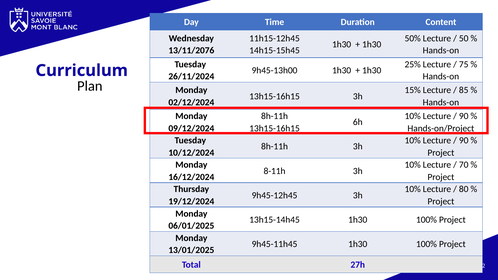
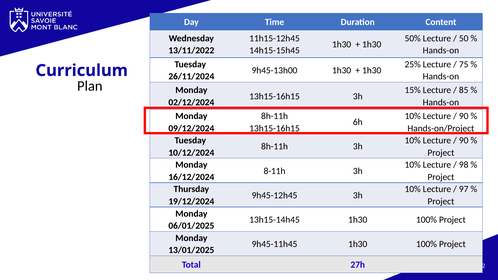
13/11/2076: 13/11/2076 -> 13/11/2022 (191, 51)
70: 70 -> 98 (464, 165)
80: 80 -> 97 (464, 189)
